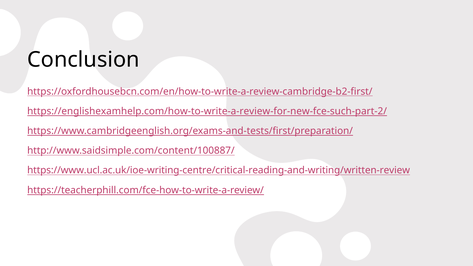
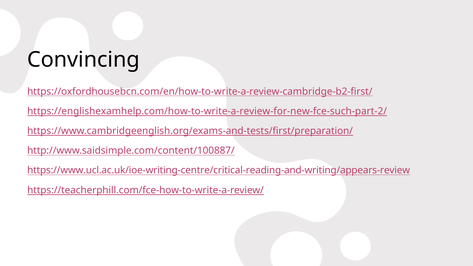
Conclusion: Conclusion -> Convincing (83, 60)
https://www.ucl.ac.uk/ioe-writing-centre/critical-reading-and-writing/written-review: https://www.ucl.ac.uk/ioe-writing-centre/critical-reading-and-writing/written-review -> https://www.ucl.ac.uk/ioe-writing-centre/critical-reading-and-writing/appears-review (219, 170)
